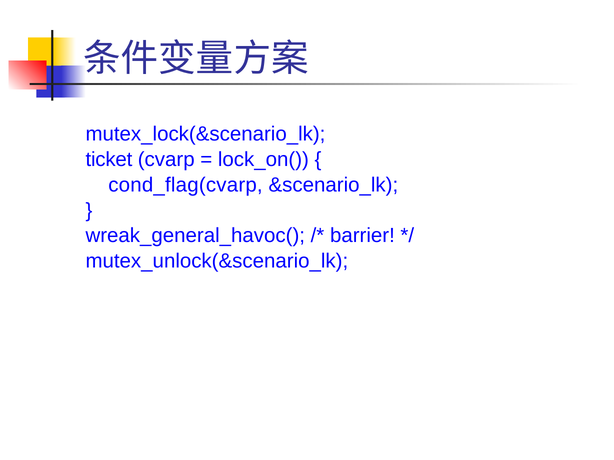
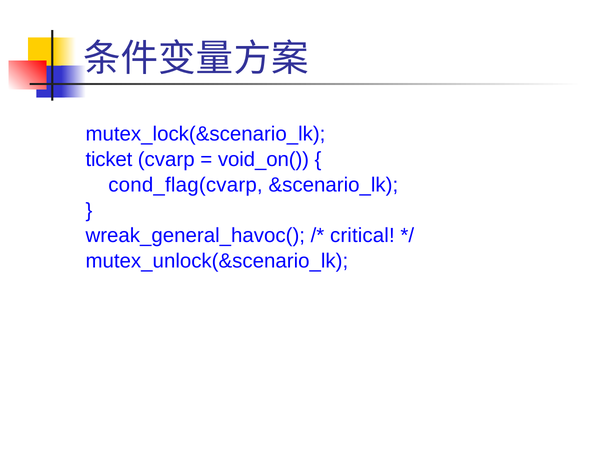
lock_on(: lock_on( -> void_on( (263, 160)
barrier: barrier -> critical (362, 236)
